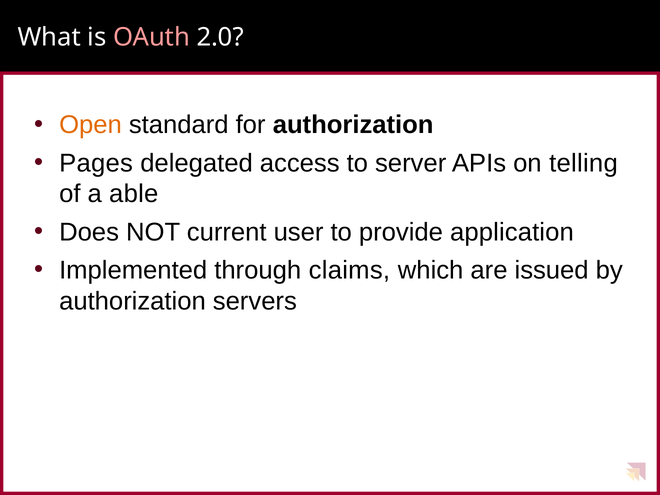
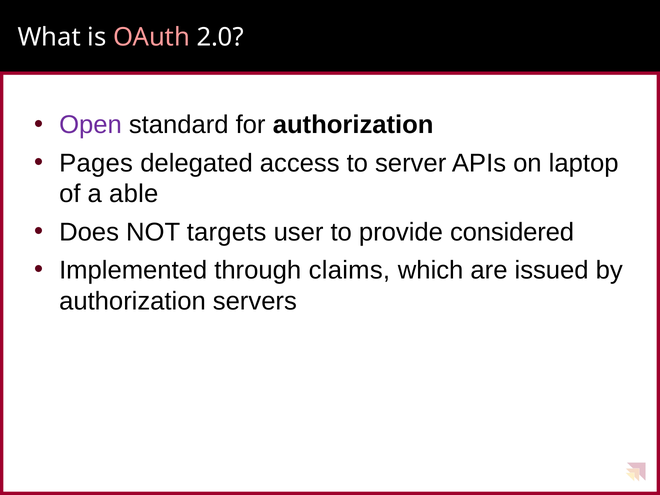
Open colour: orange -> purple (91, 125)
telling: telling -> laptop (584, 163)
current: current -> targets (227, 232)
application: application -> considered (512, 232)
